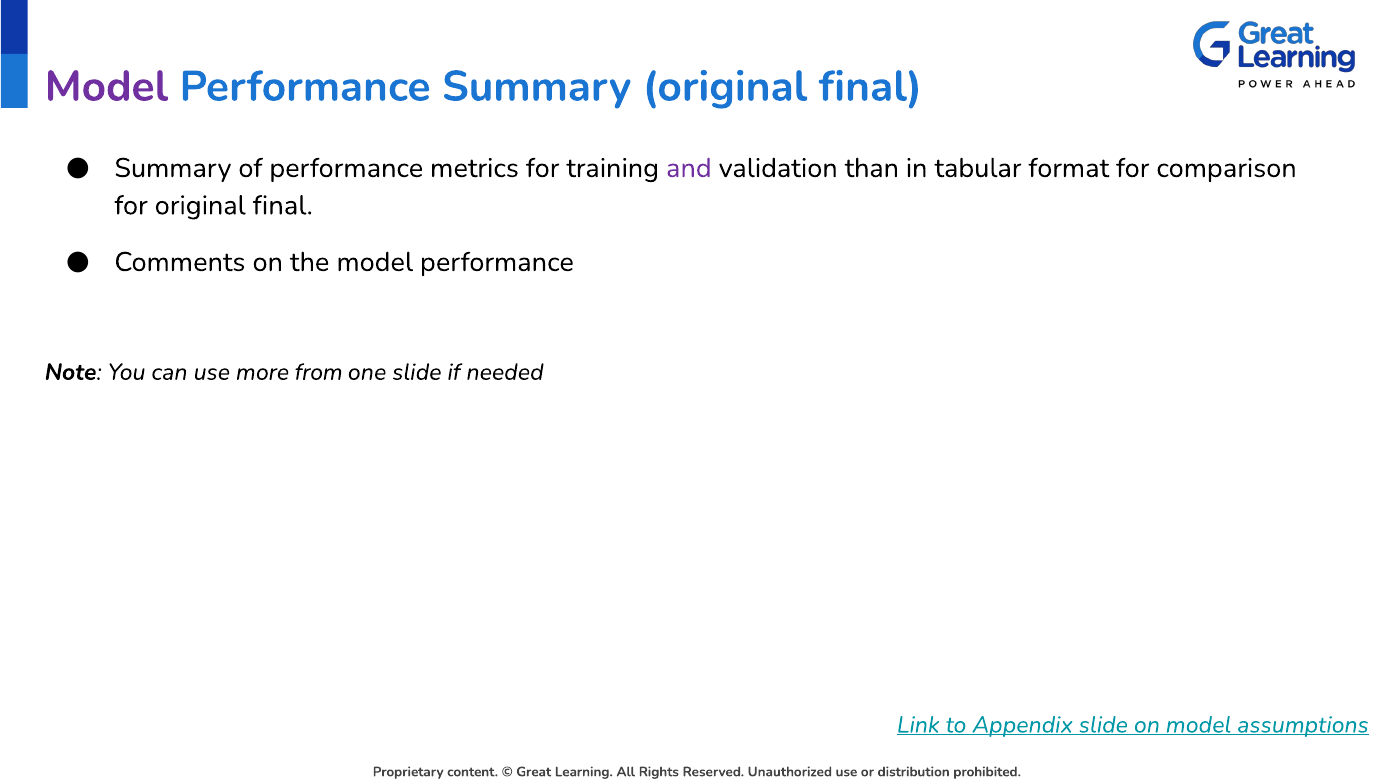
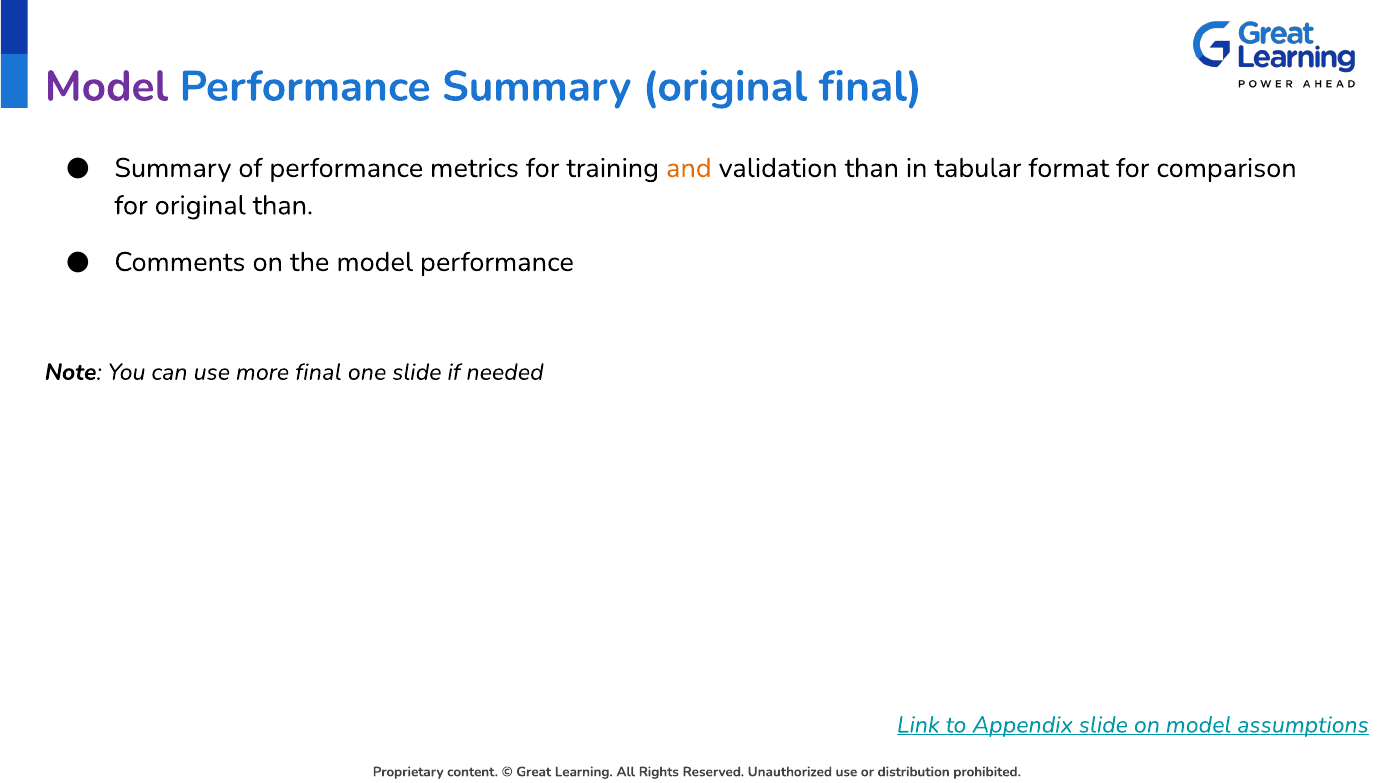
and colour: purple -> orange (689, 168)
for original final: final -> than (283, 205)
more from: from -> final (318, 372)
